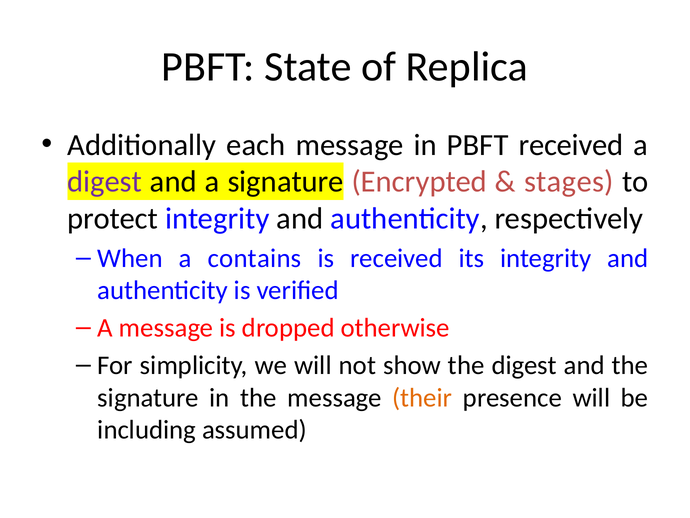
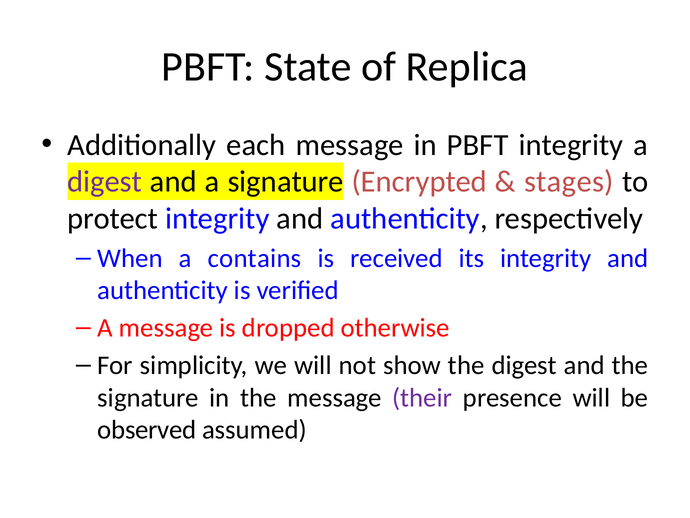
PBFT received: received -> integrity (571, 145)
their colour: orange -> purple (422, 397)
including: including -> observed (147, 429)
